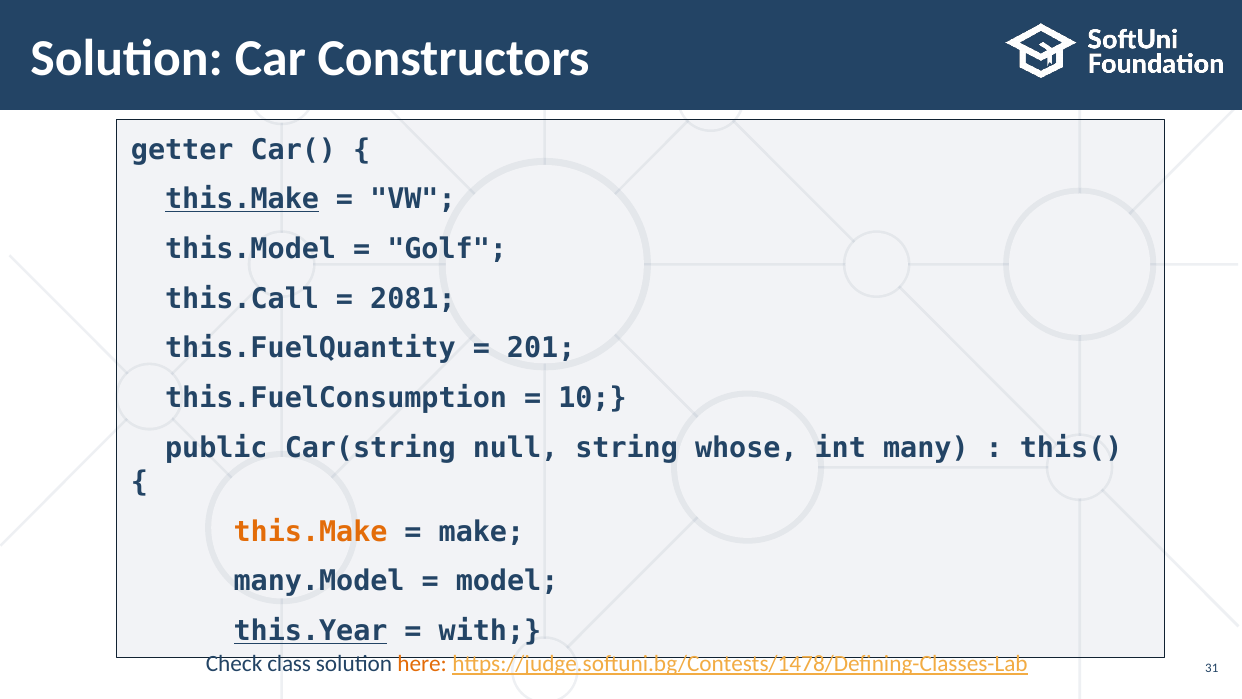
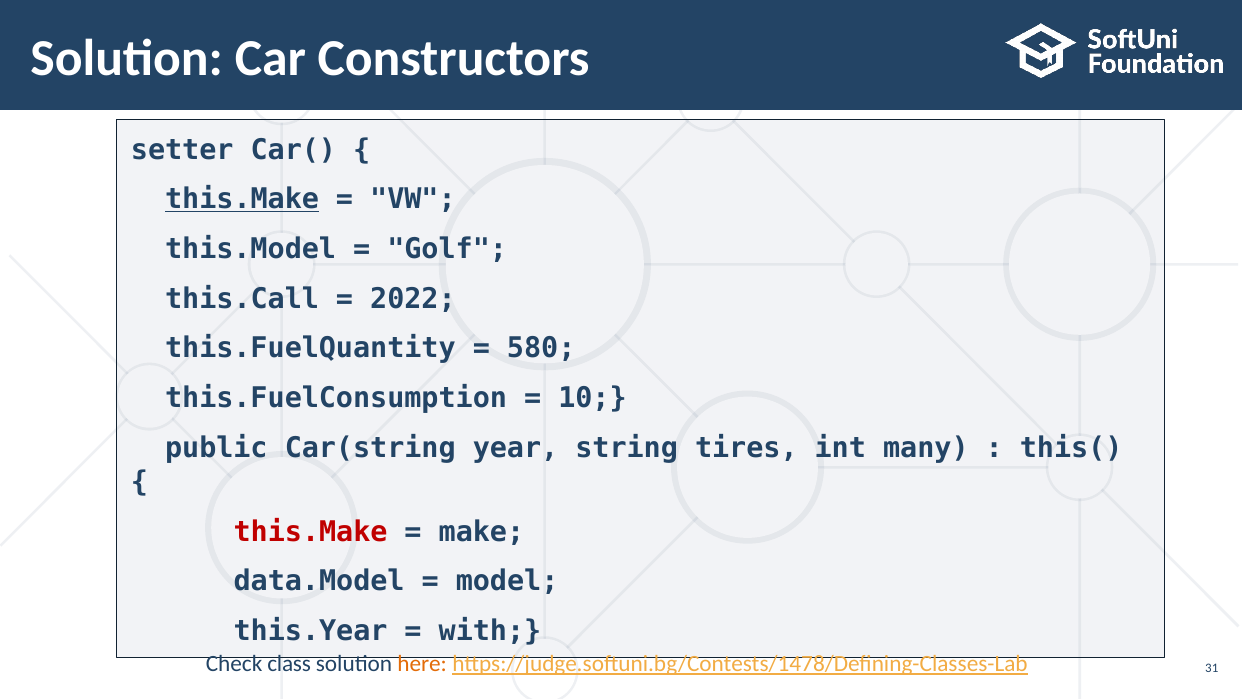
getter: getter -> setter (182, 150)
2081: 2081 -> 2022 (413, 299)
201: 201 -> 580 (541, 348)
null: null -> year (516, 448)
whose: whose -> tires (746, 448)
this.Make colour: orange -> red (311, 532)
many.Model: many.Model -> data.Model (319, 581)
this.Year underline: present -> none (311, 631)
